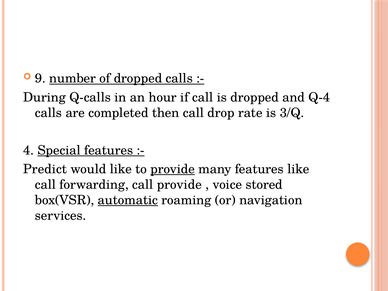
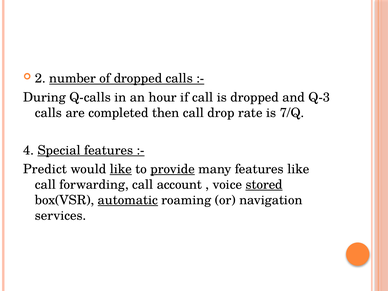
9: 9 -> 2 (40, 78)
Q-4: Q-4 -> Q-3 (319, 97)
3/Q: 3/Q -> 7/Q (292, 113)
like underline: none -> present (121, 169)
call provide: provide -> account (179, 185)
stored underline: none -> present (264, 185)
